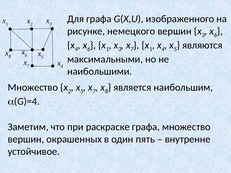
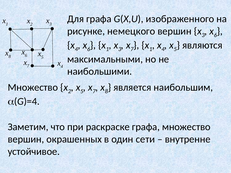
пять: пять -> сети (145, 139)
